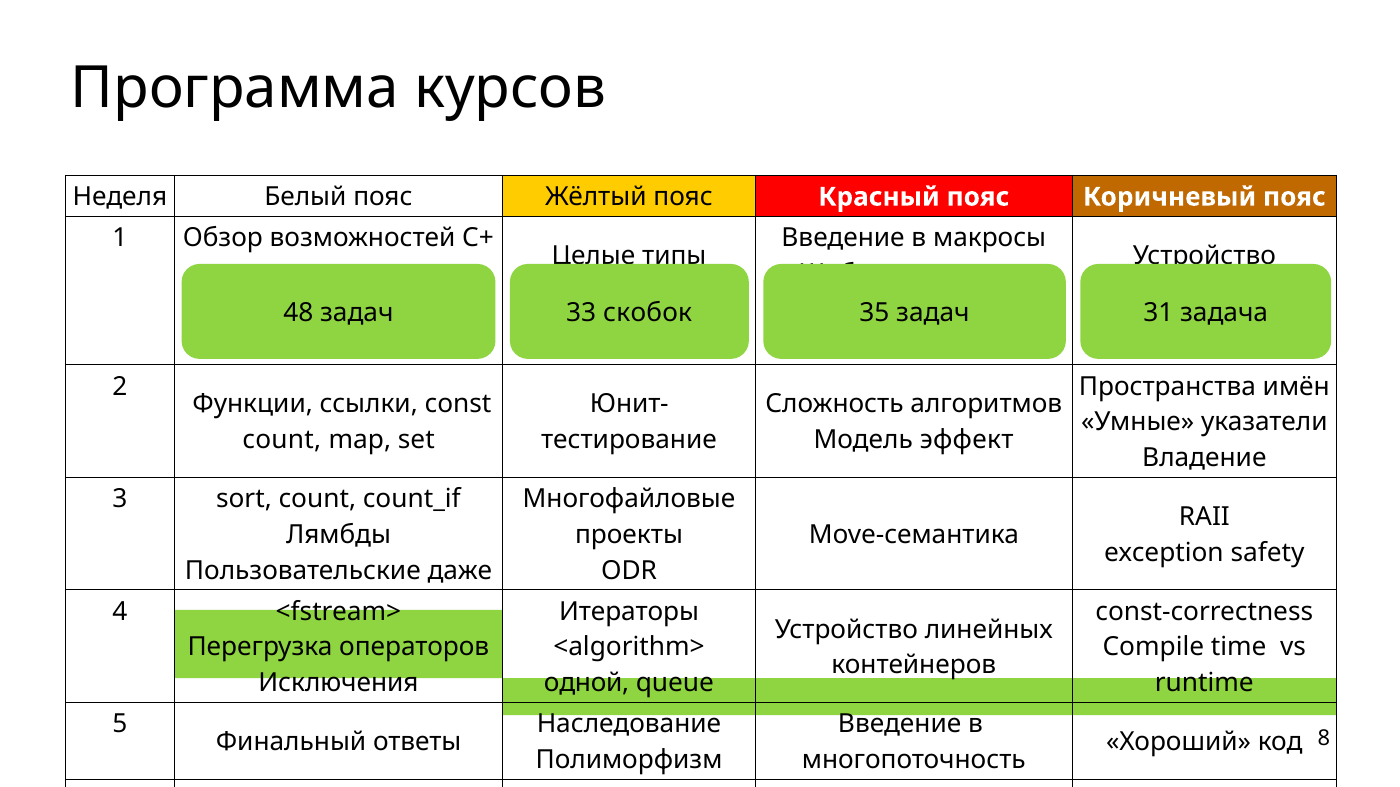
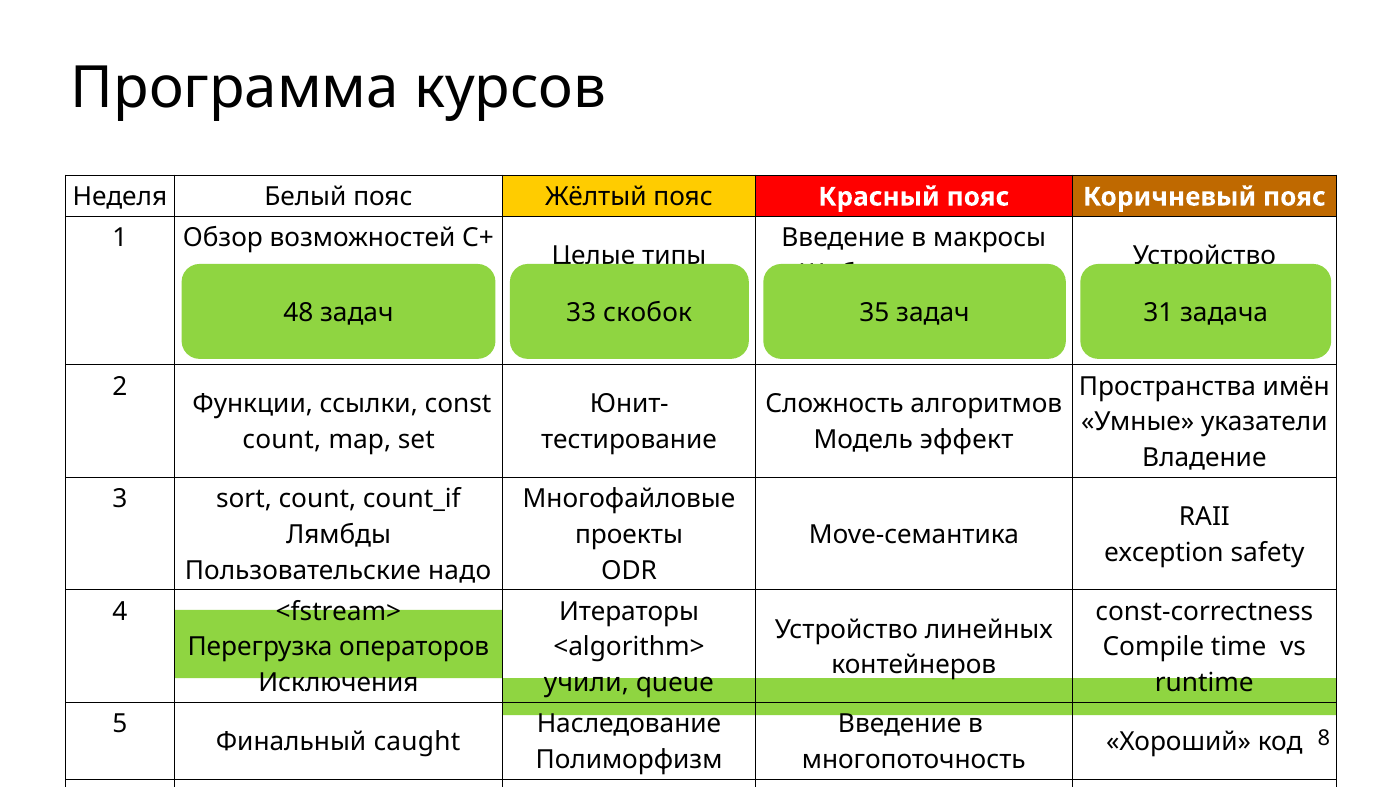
даже: даже -> надо (460, 571)
одной: одной -> учили (586, 684)
ответы: ответы -> caught (417, 743)
